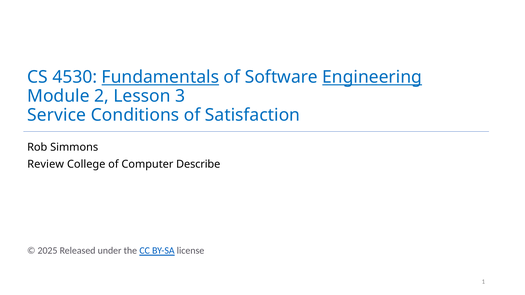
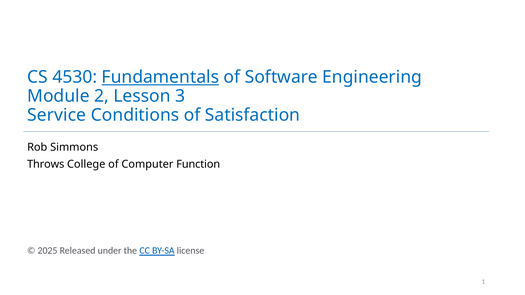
Engineering underline: present -> none (372, 77)
Review: Review -> Throws (46, 165)
Describe: Describe -> Function (198, 165)
